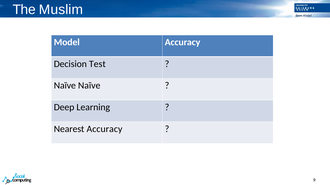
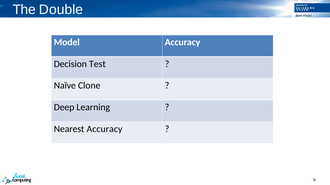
Muslim: Muslim -> Double (61, 10)
Naïve Naïve: Naïve -> Clone (89, 86)
